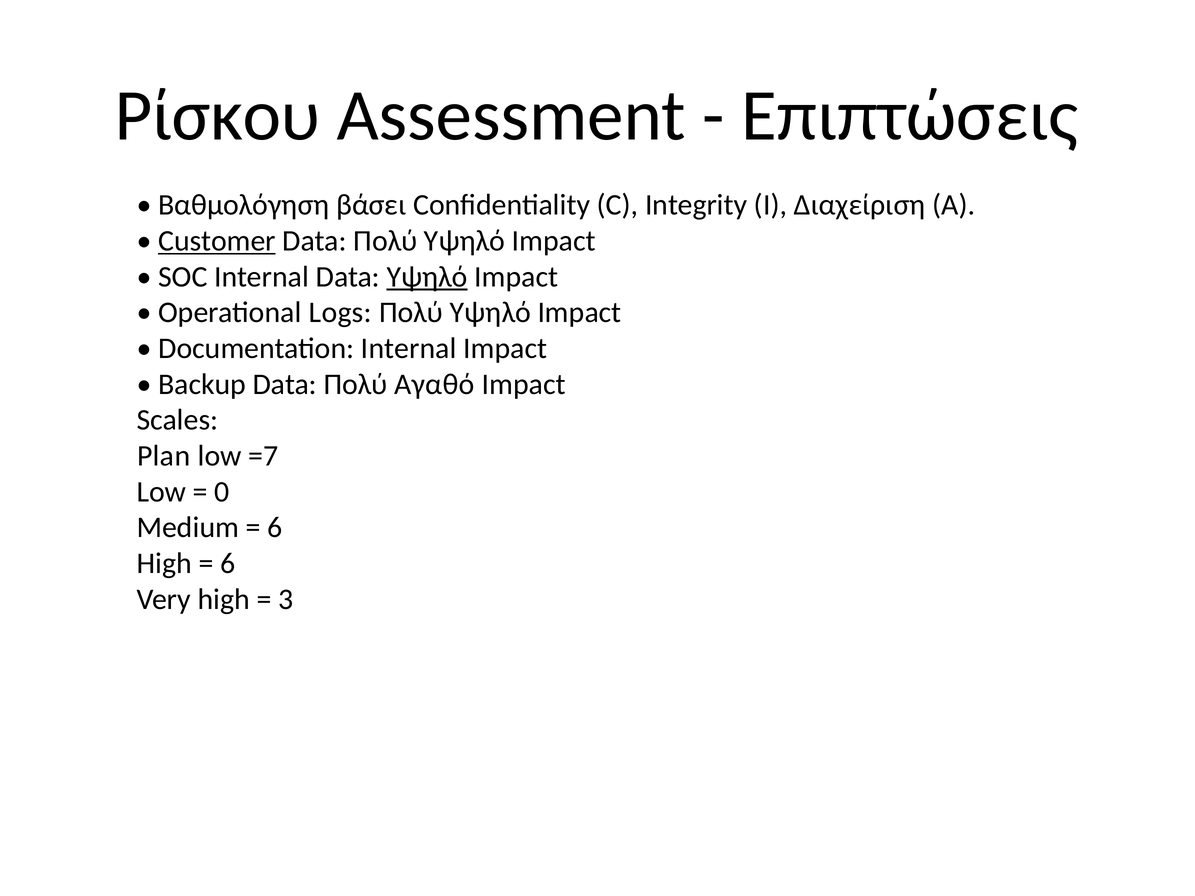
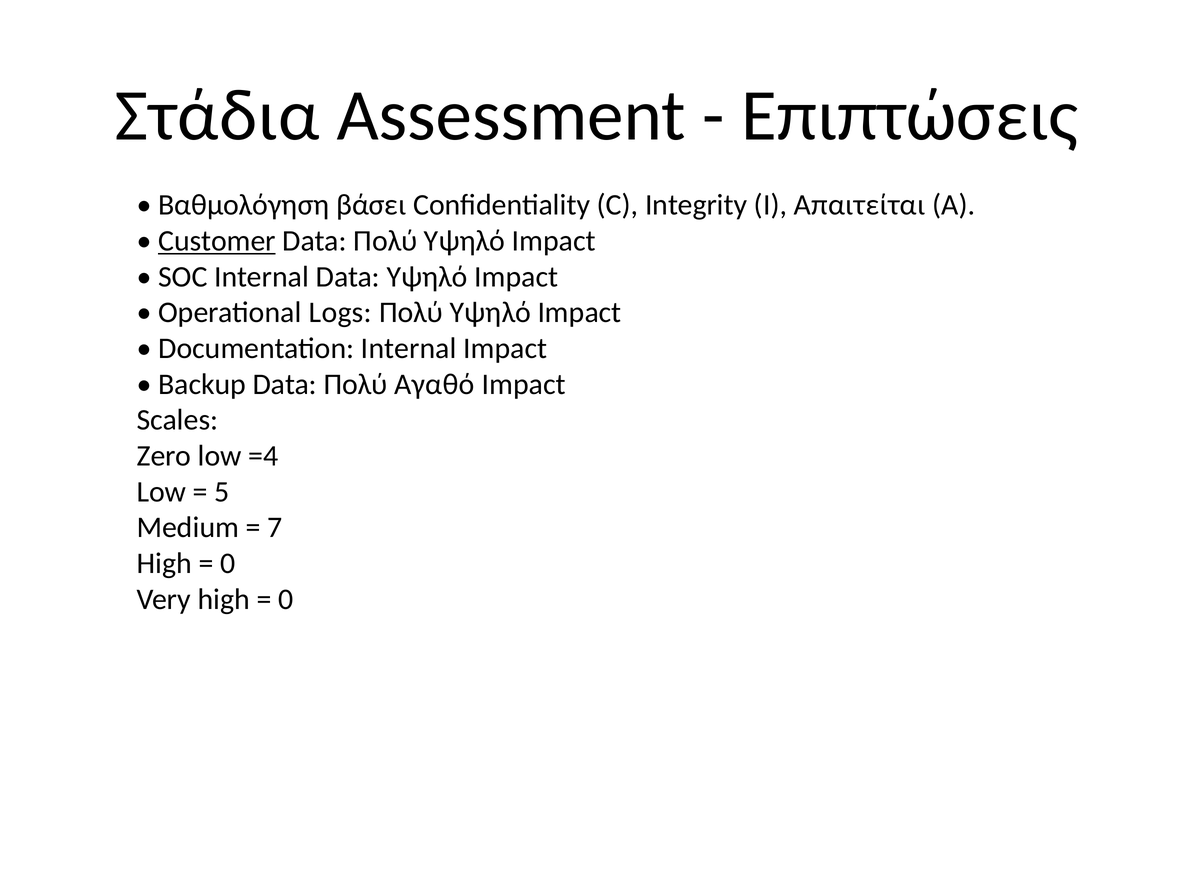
Ρίσκου: Ρίσκου -> Στάδια (217, 116)
Διαχείριση: Διαχείριση -> Απαιτείται (860, 205)
Υψηλό underline: present -> none (427, 277)
Plan: Plan -> Zero (164, 456)
=7: =7 -> =4 (263, 456)
0: 0 -> 5 (222, 492)
6: 6 -> 7 (275, 528)
6: 6 -> 0 (228, 564)
3: 3 -> 0 (286, 599)
